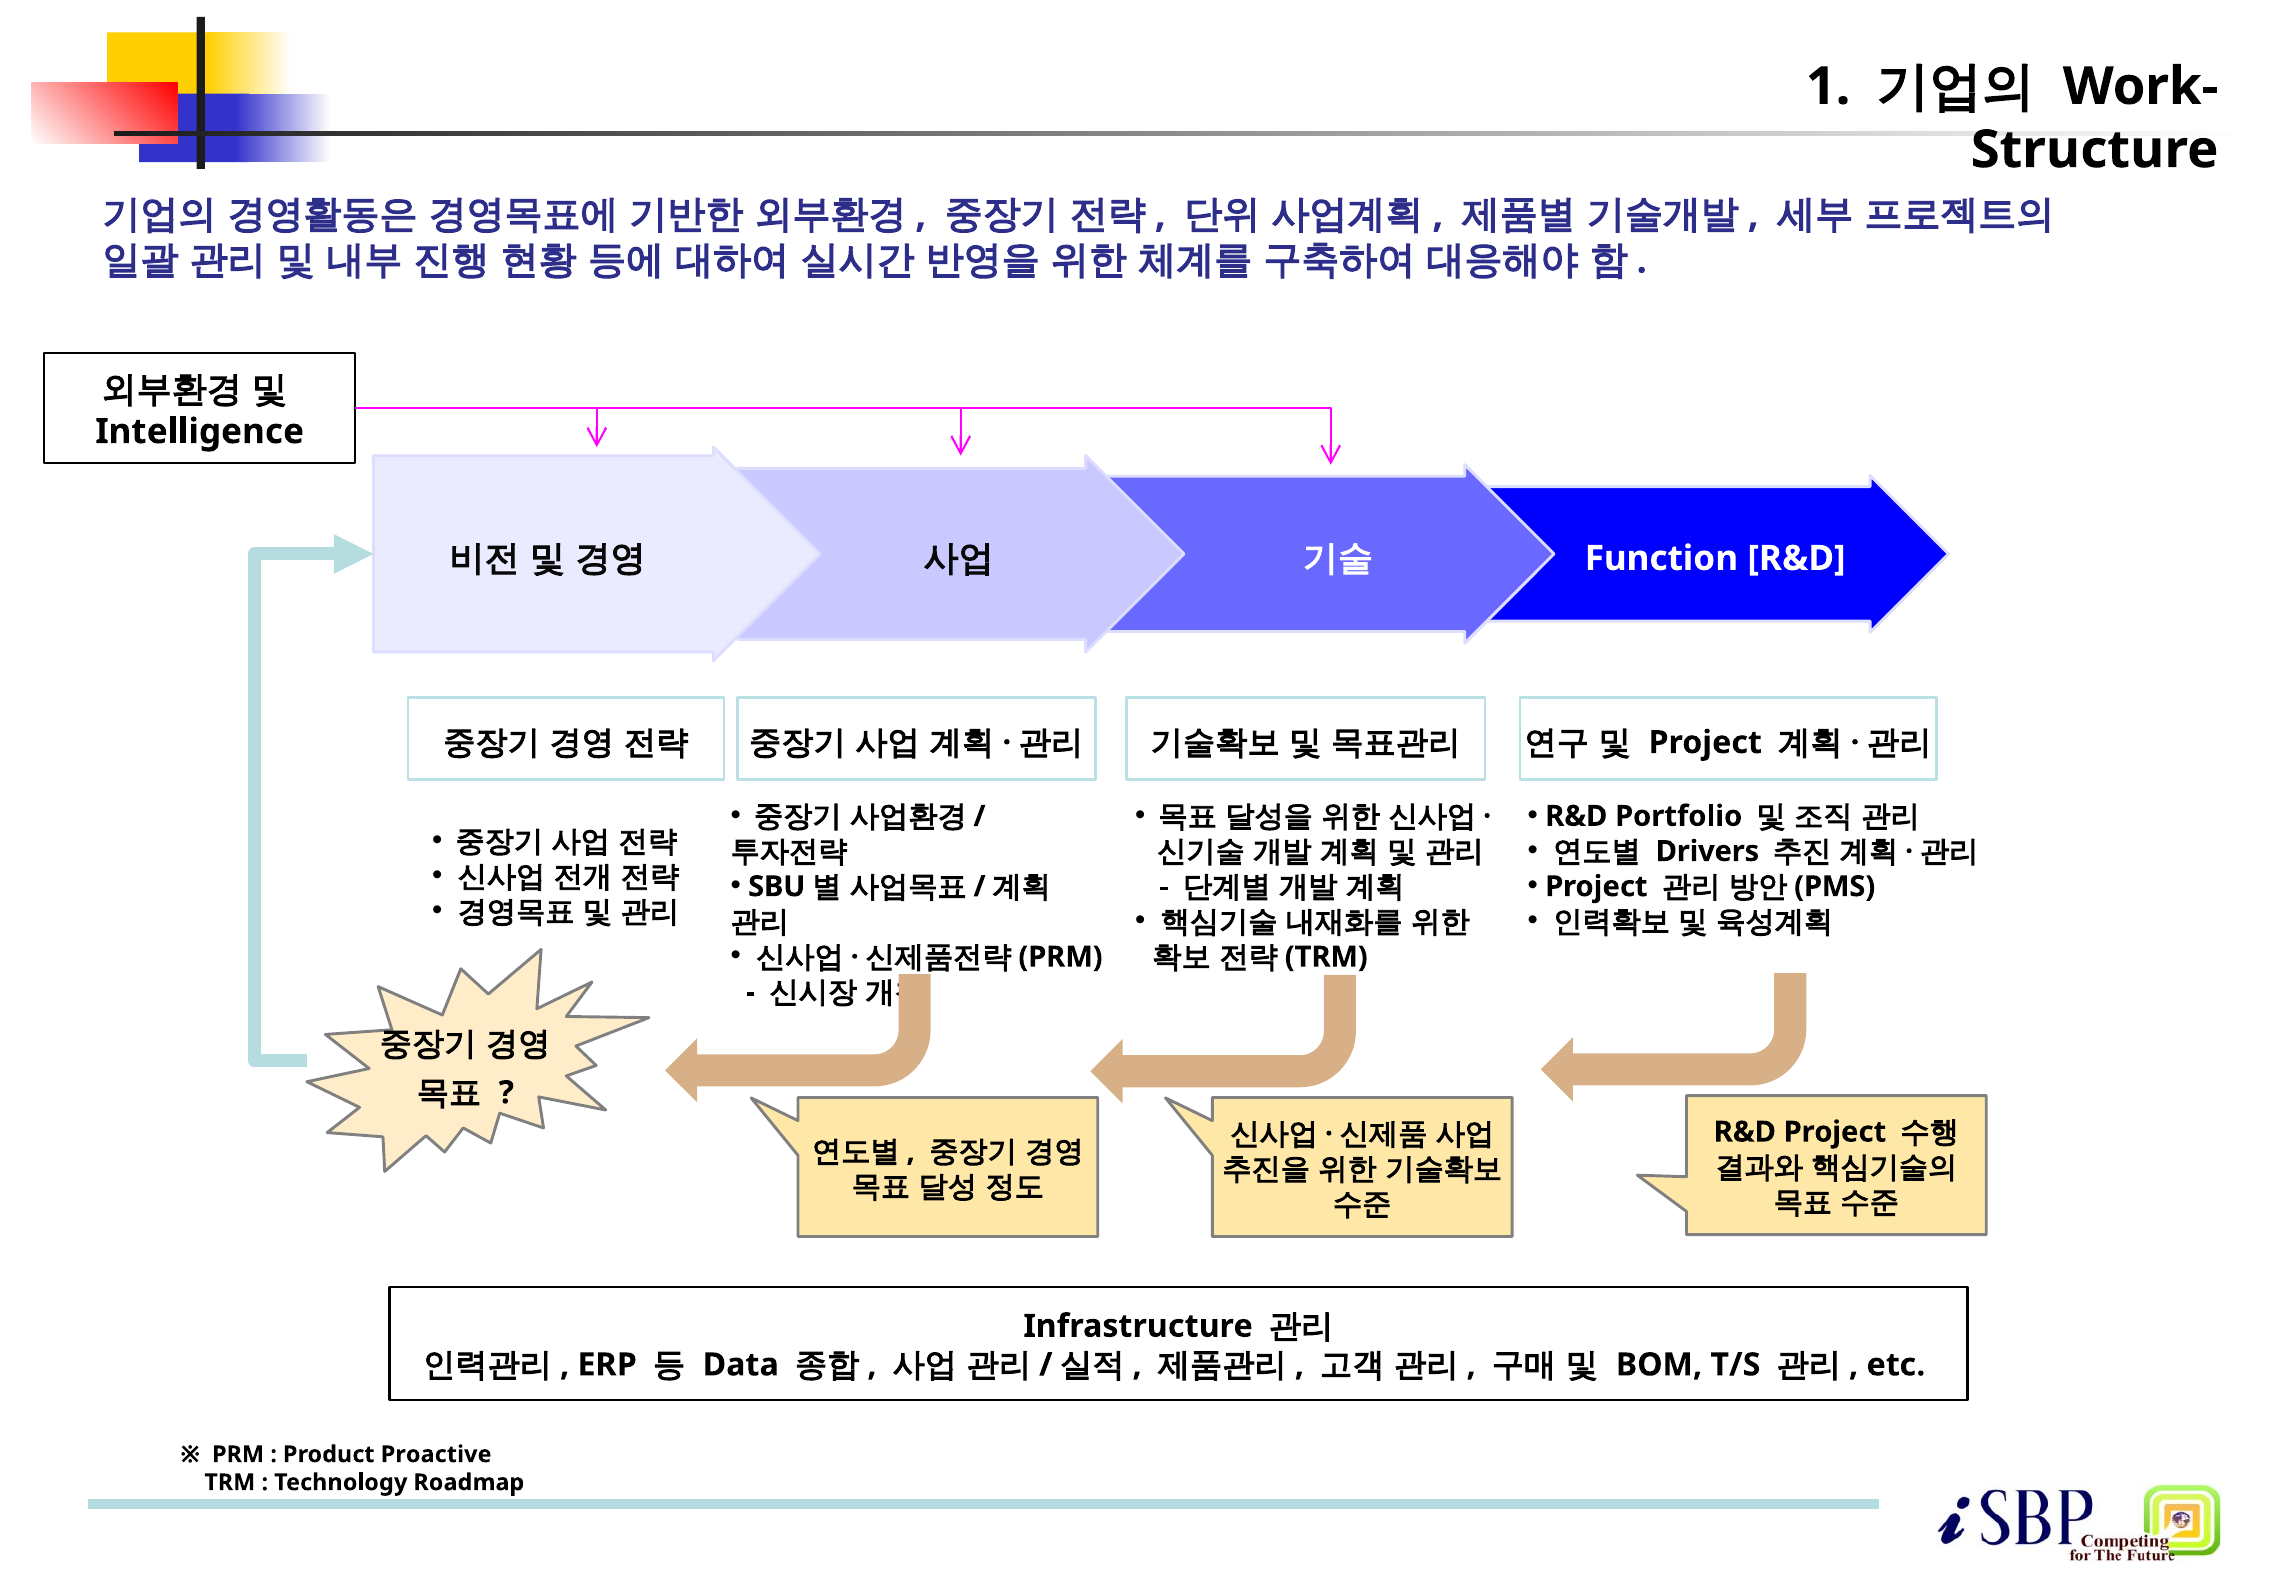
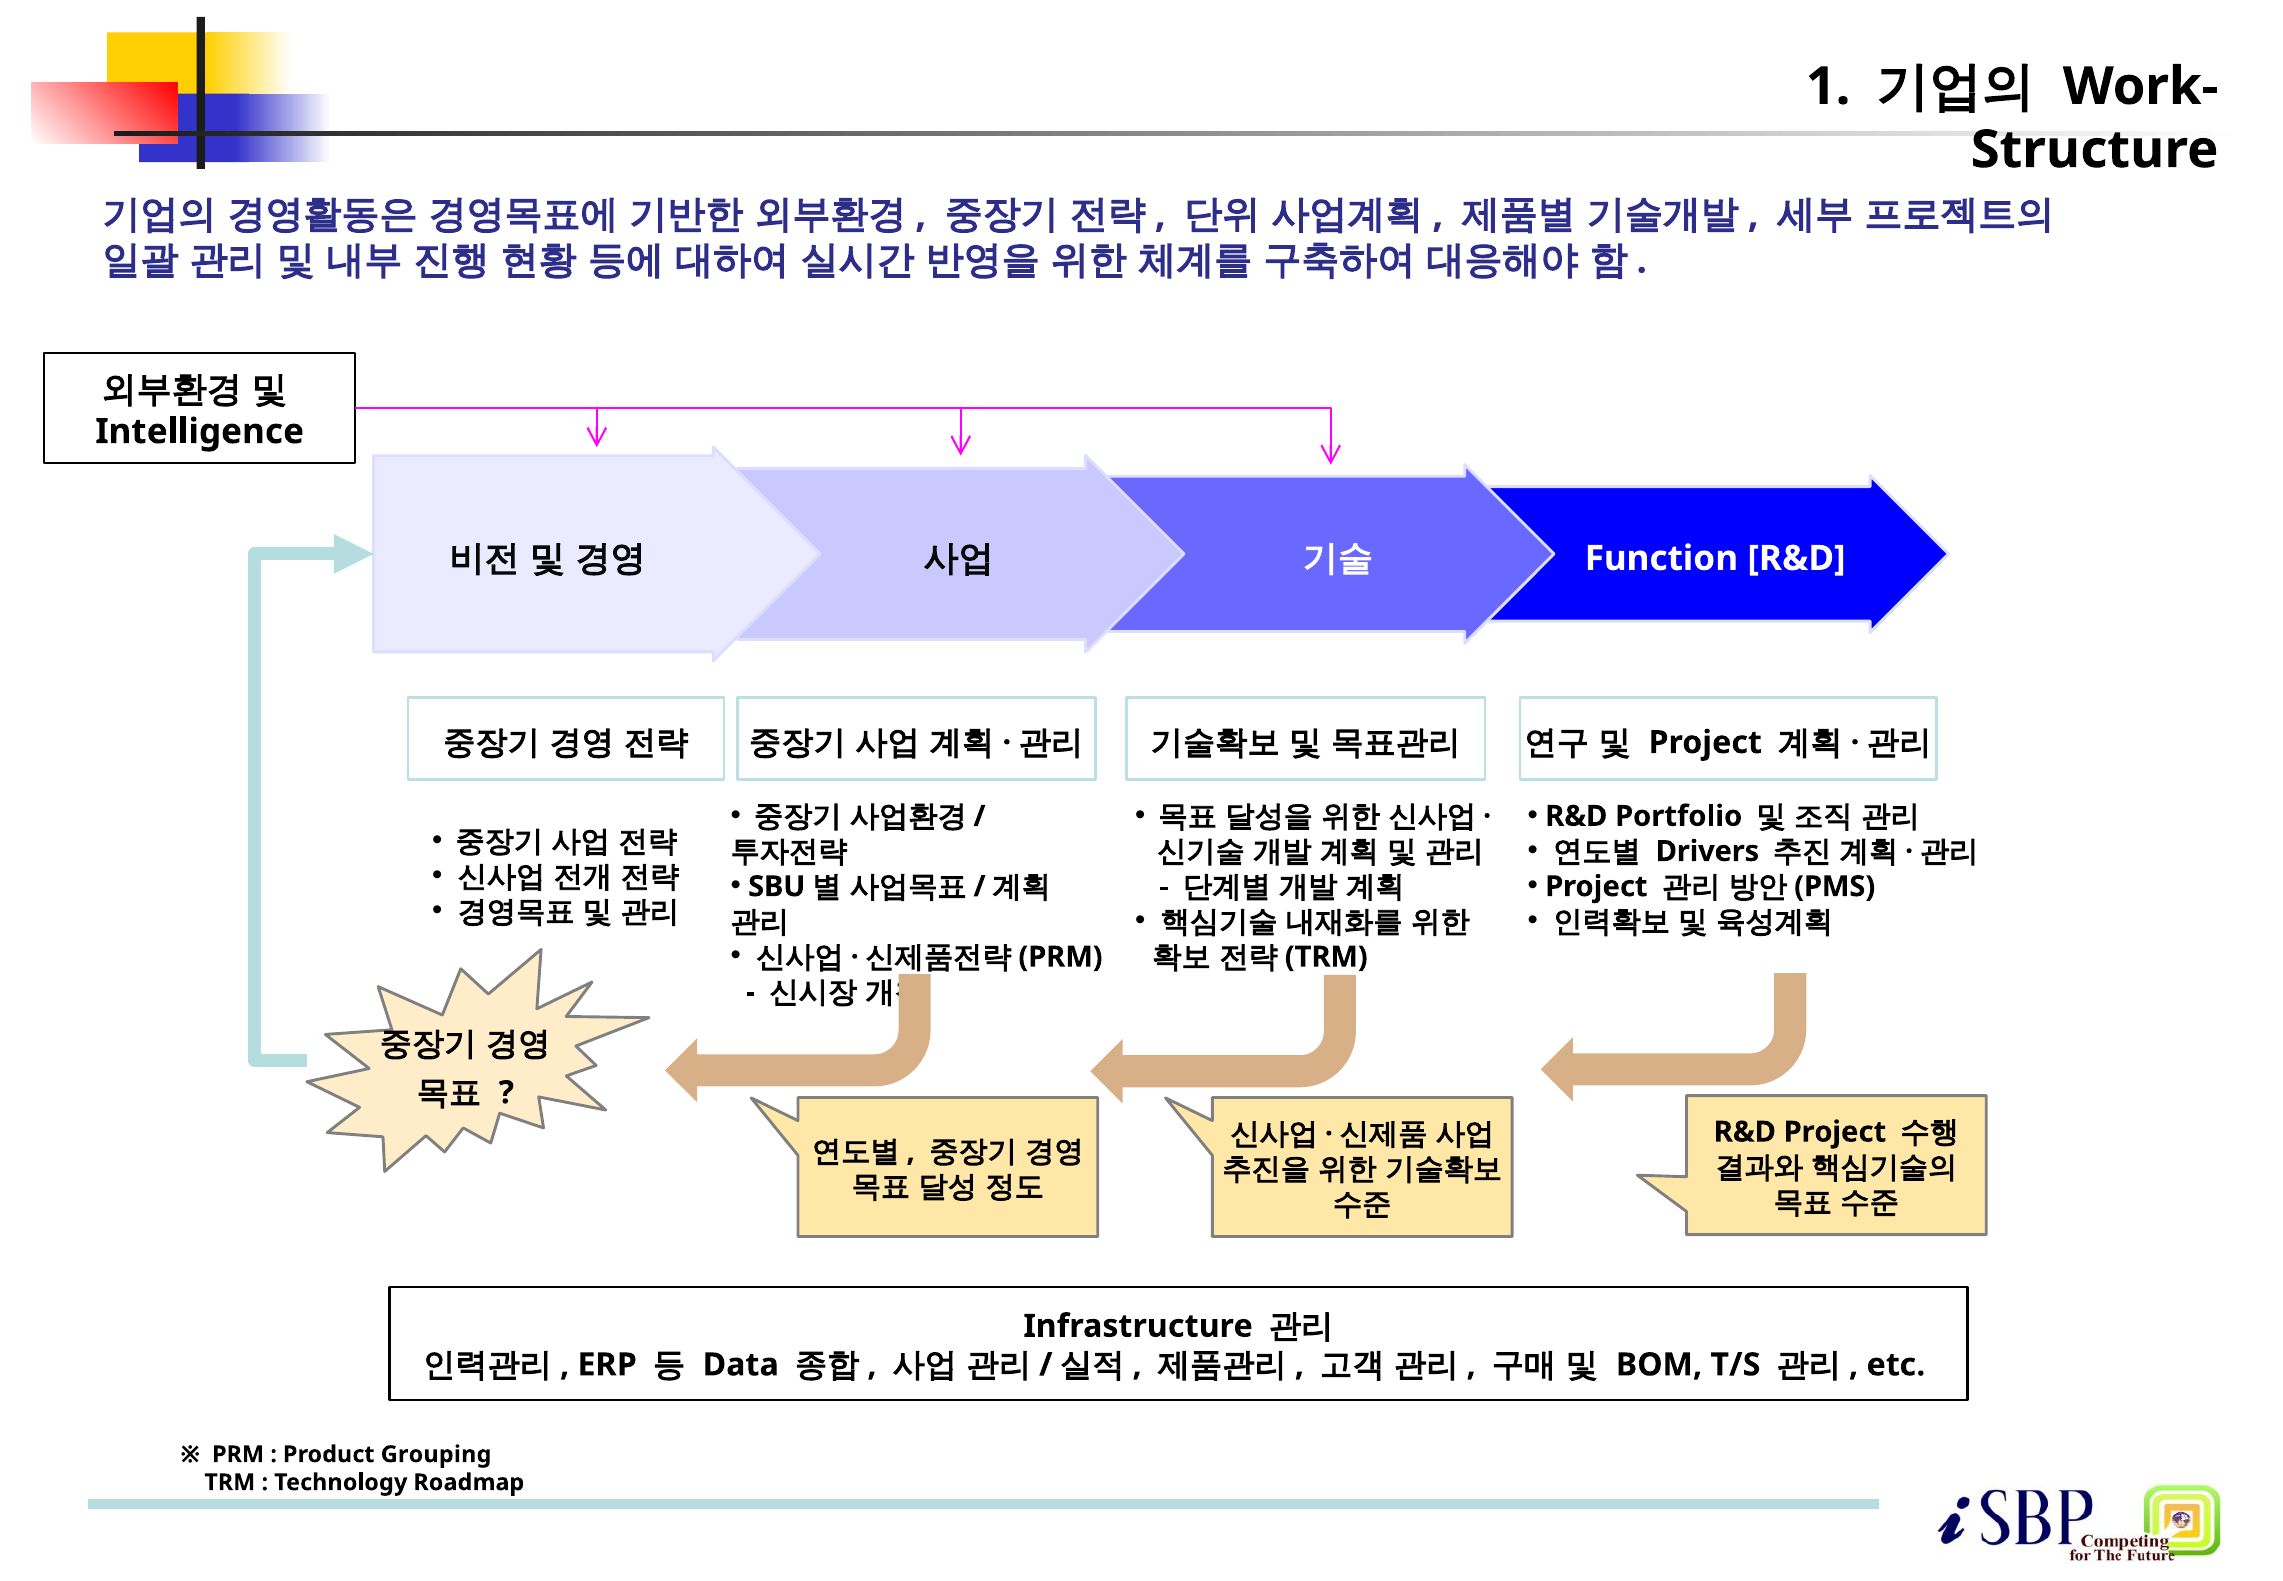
Proactive: Proactive -> Grouping (436, 1454)
